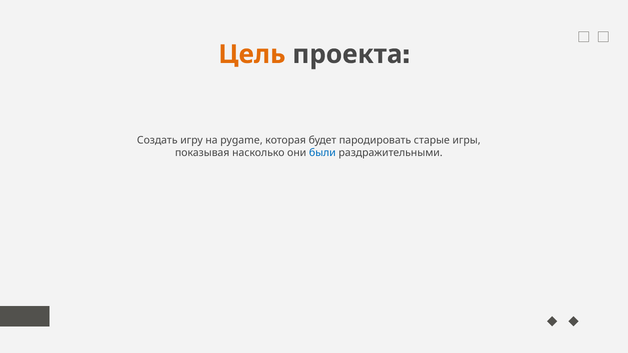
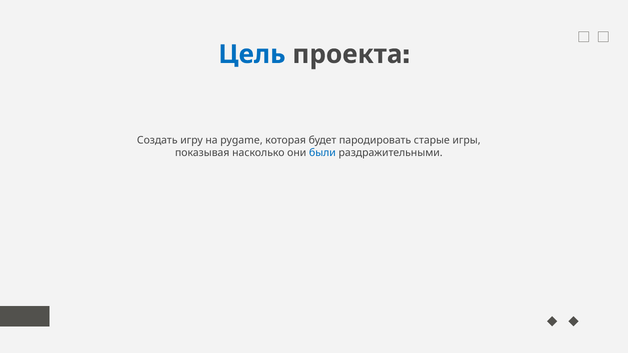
Цель colour: orange -> blue (252, 54)
